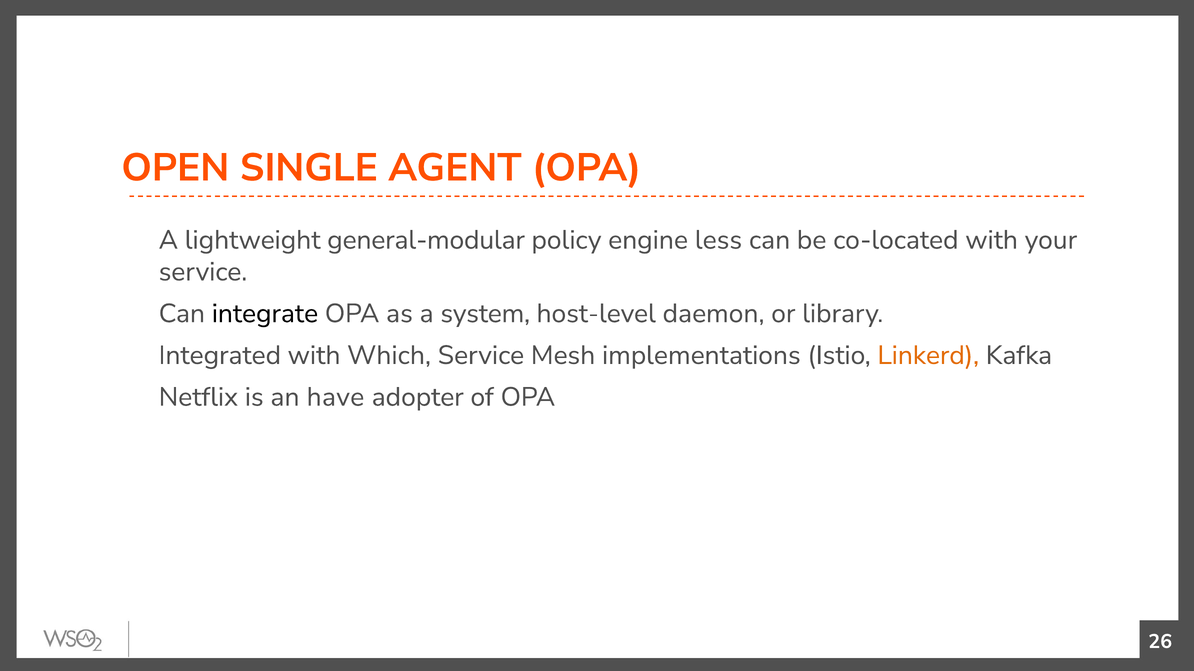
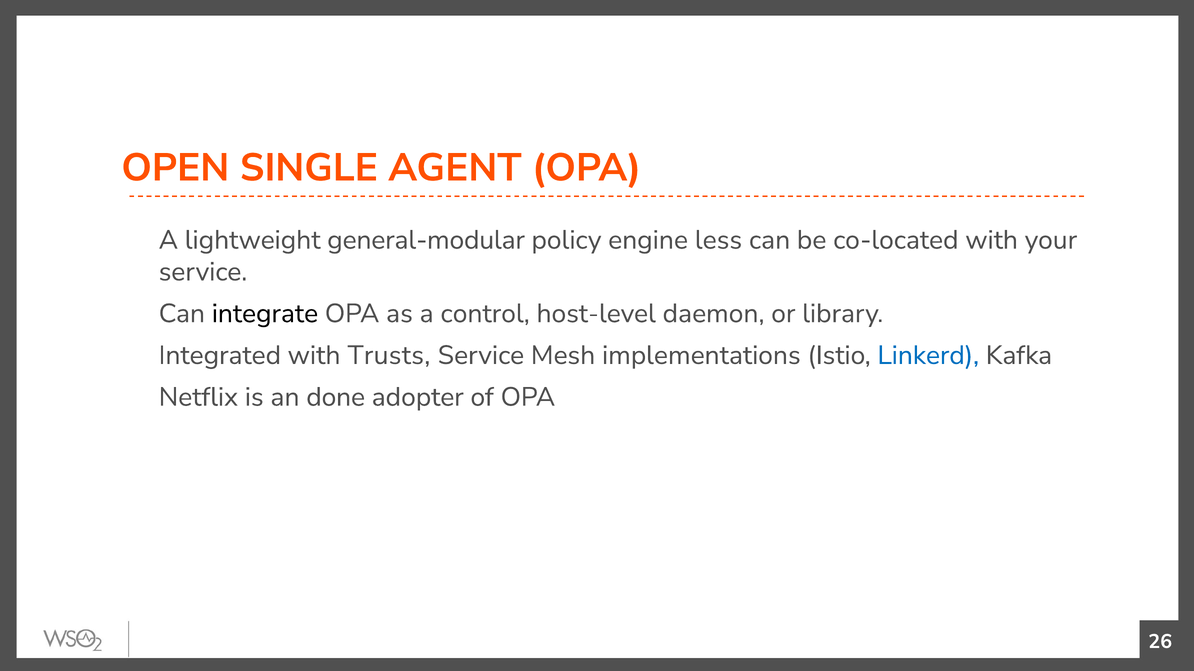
system: system -> control (485, 314)
Which: Which -> Trusts (389, 356)
Linkerd colour: orange -> blue (928, 356)
have: have -> done (336, 397)
